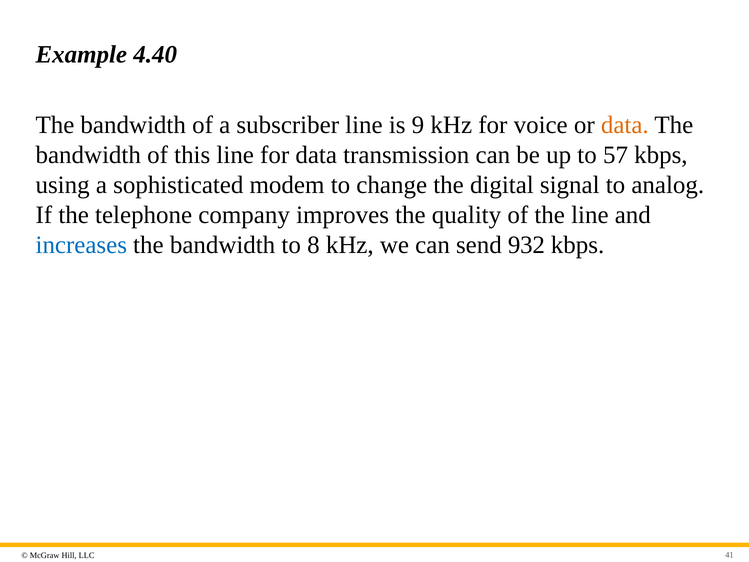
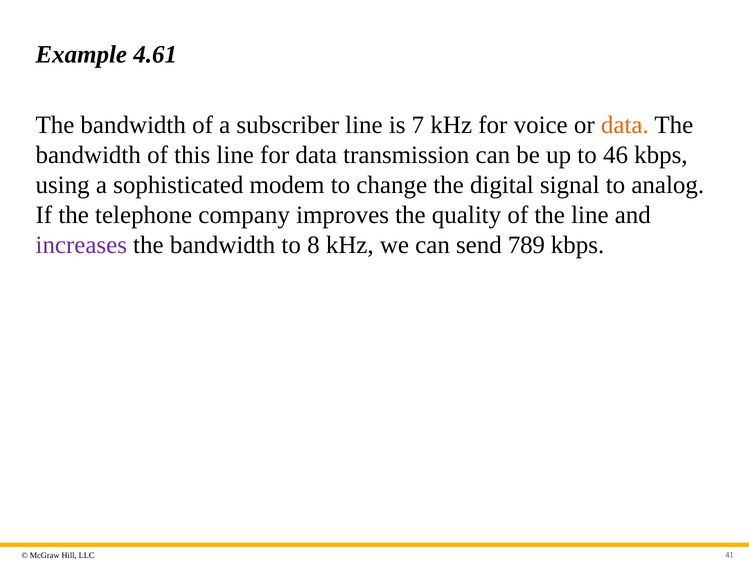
4.40: 4.40 -> 4.61 (155, 55)
9: 9 -> 7 (418, 125)
57: 57 -> 46 (616, 155)
increases colour: blue -> purple (81, 245)
932: 932 -> 789 (526, 245)
